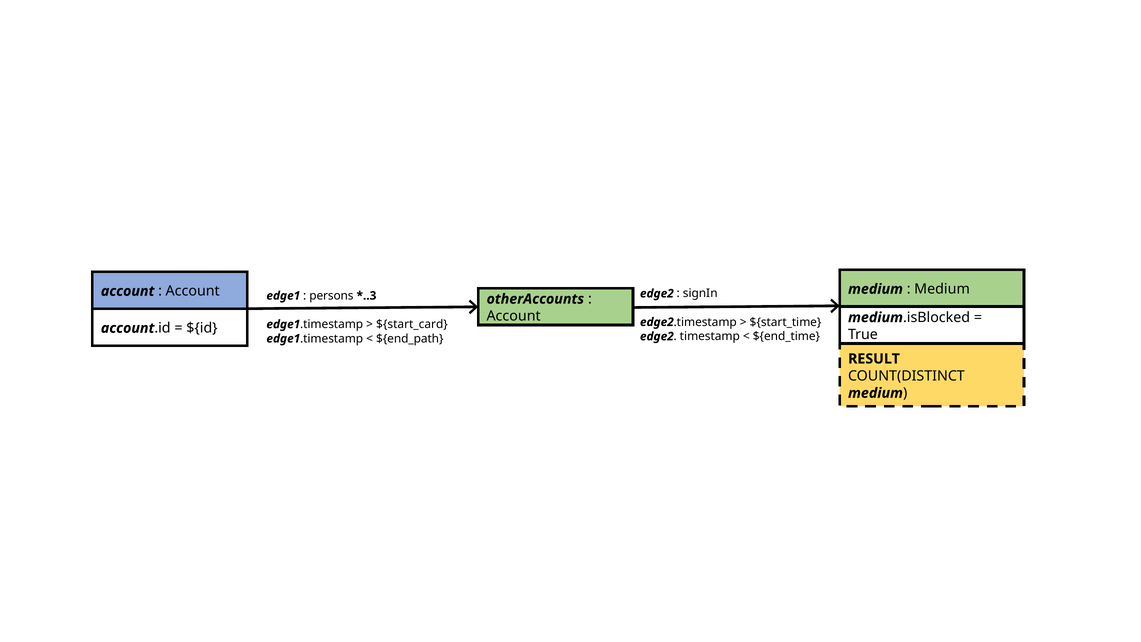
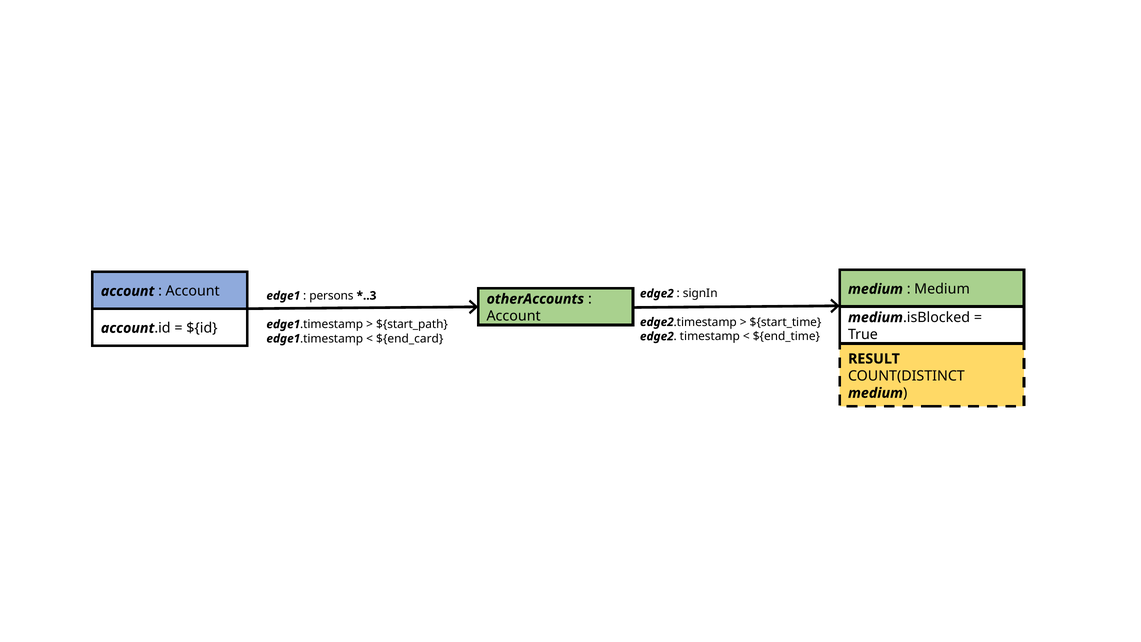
${start_card: ${start_card -> ${start_path (412, 324)
${end_path: ${end_path -> ${end_card (410, 339)
